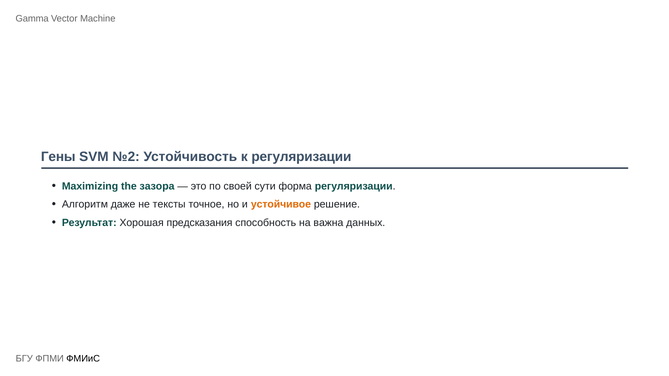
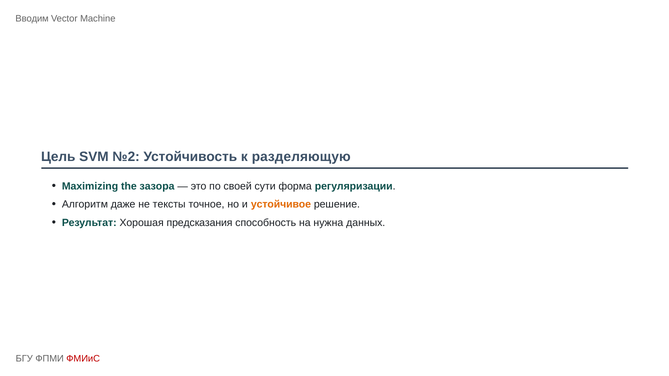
Gamma: Gamma -> Вводим (32, 19)
Гены: Гены -> Цель (58, 157)
к регуляризации: регуляризации -> разделяющую (301, 157)
важна: важна -> нужна (328, 223)
ФМИиС colour: black -> red (83, 359)
